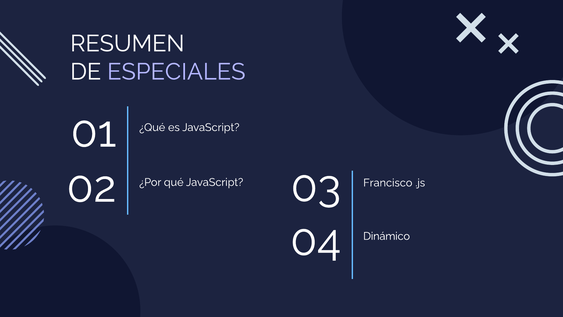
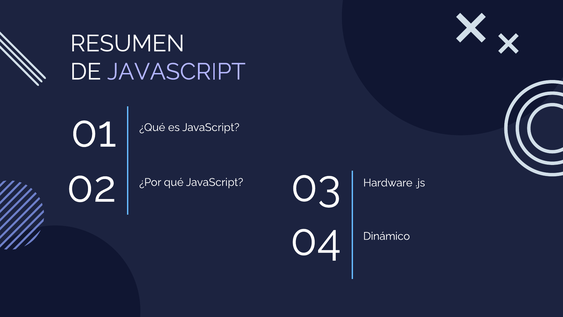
DE ESPECIALES: ESPECIALES -> JAVASCRIPT (176, 72)
Francisco: Francisco -> Hardware (388, 183)
